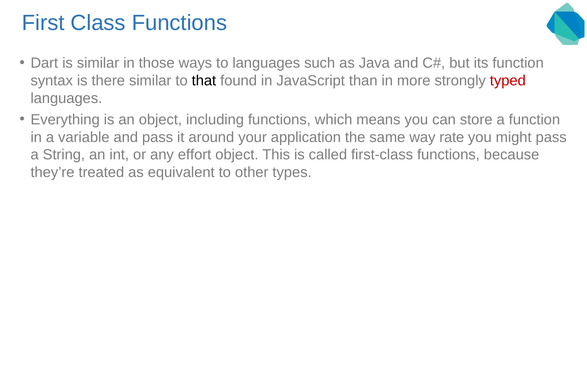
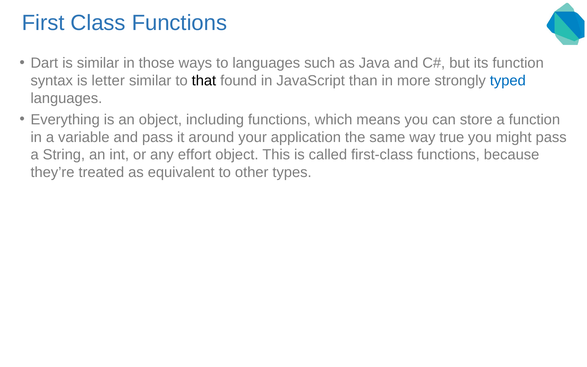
there: there -> letter (108, 81)
typed colour: red -> blue (508, 81)
rate: rate -> true (452, 137)
